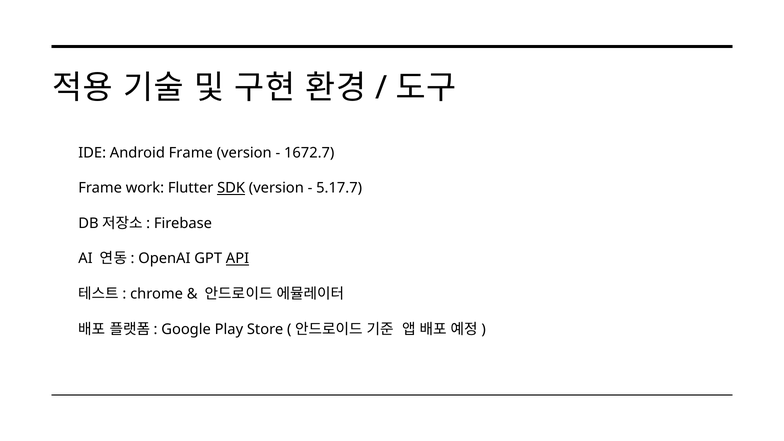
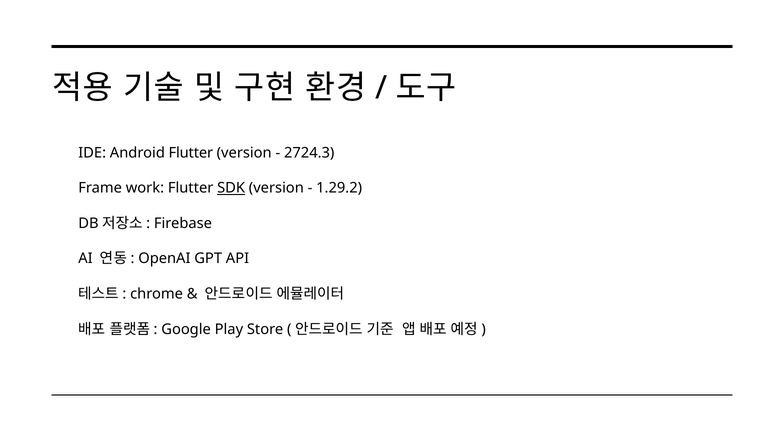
Android Frame: Frame -> Flutter (191, 153)
1672.7: 1672.7 -> 2724.3 (309, 153)
5.17.7: 5.17.7 -> 1.29.2 (339, 188)
API underline: present -> none (237, 259)
